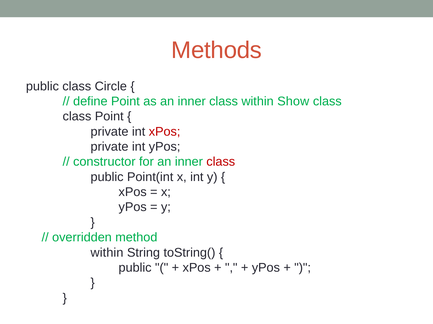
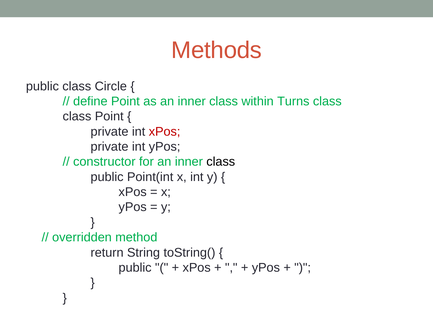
Show: Show -> Turns (293, 102)
class colour: red -> black (221, 162)
within: within -> return (107, 253)
